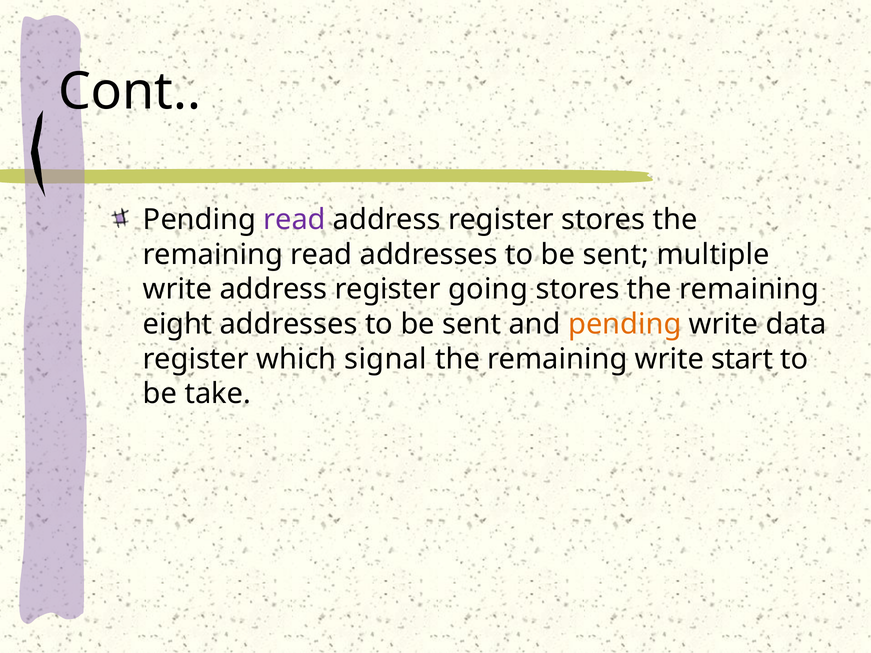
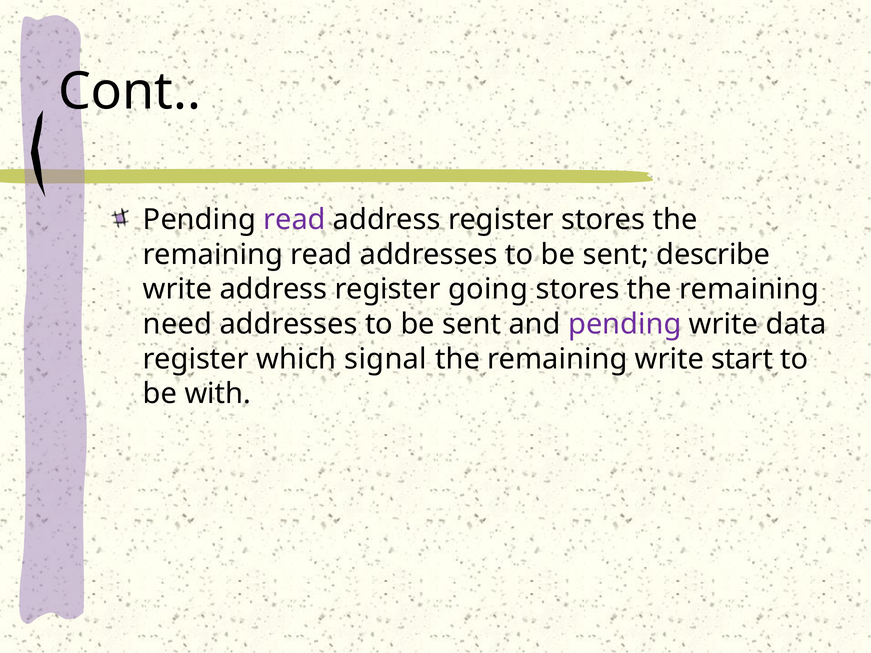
multiple: multiple -> describe (713, 255)
eight: eight -> need (177, 324)
pending colour: orange -> purple (625, 324)
take: take -> with (218, 394)
